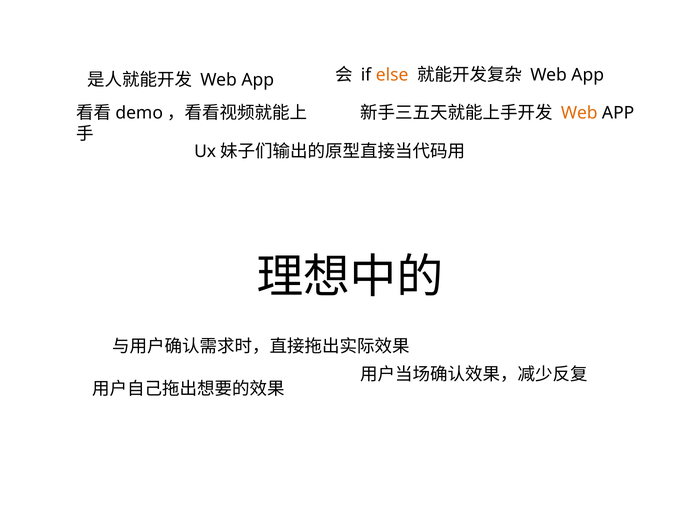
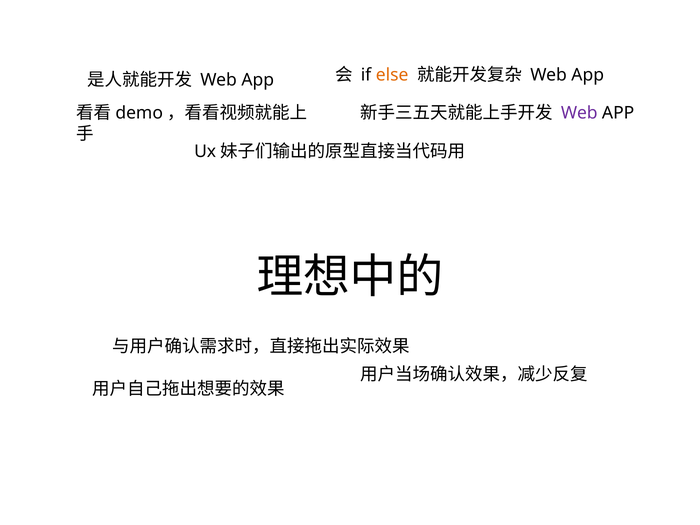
Web colour: orange -> purple (579, 113)
